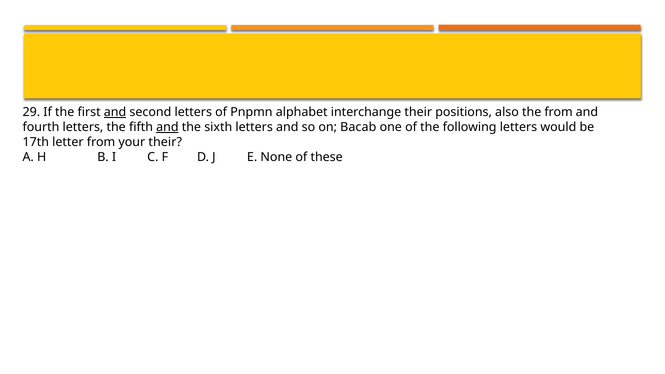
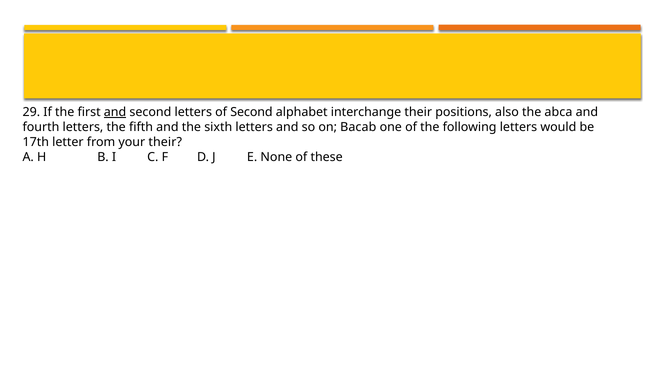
of Pnpmn: Pnpmn -> Second (251, 112)
the from: from -> abca (558, 112)
and underline: present -> none (167, 127)
